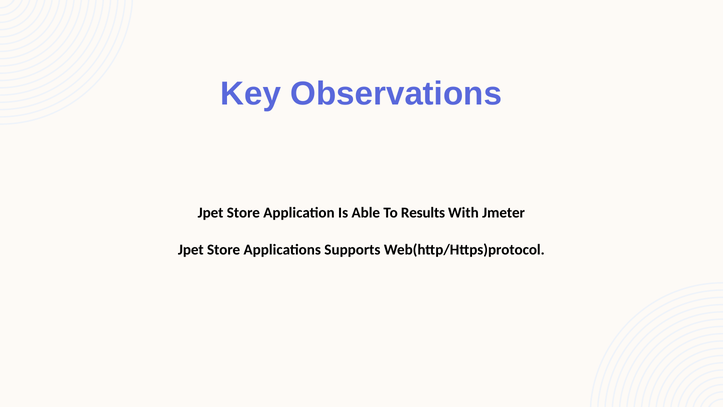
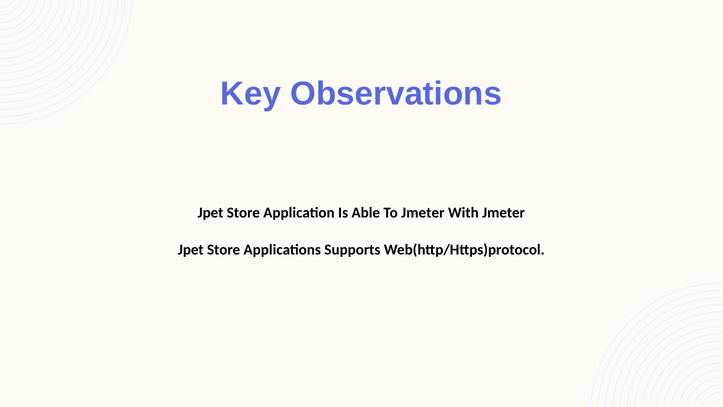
To Results: Results -> Jmeter (423, 213)
